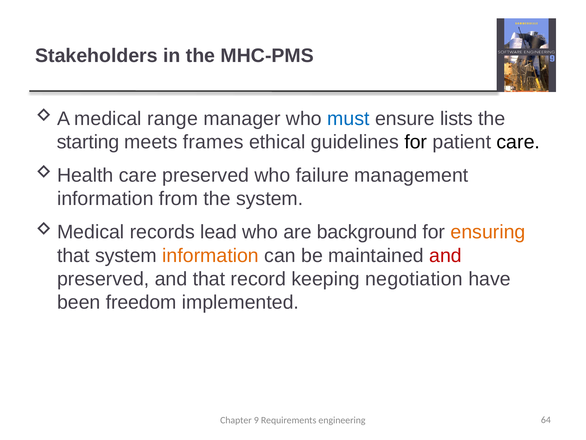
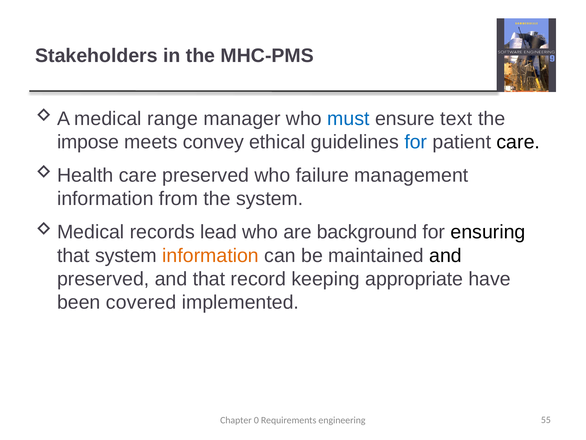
lists: lists -> text (456, 119)
starting: starting -> impose (88, 142)
frames: frames -> convey (213, 142)
for colour: black -> blue (416, 142)
ensuring colour: orange -> black (488, 232)
and colour: red -> black (446, 255)
negotiation: negotiation -> appropriate (414, 279)
freedom: freedom -> covered (141, 302)
9: 9 -> 0 (256, 420)
64: 64 -> 55 (546, 420)
